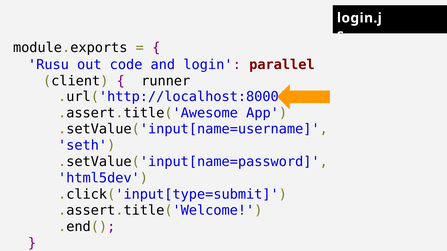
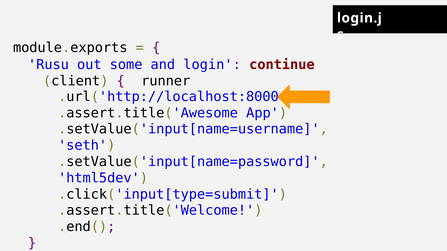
code: code -> some (126, 65)
parallel: parallel -> continue (282, 65)
